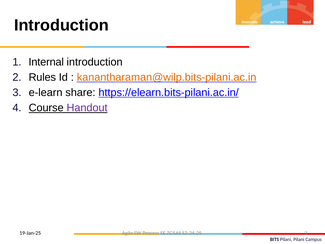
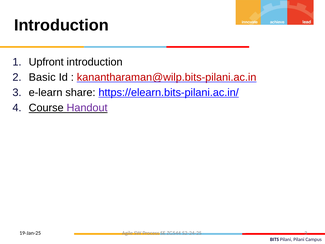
Internal: Internal -> Upfront (46, 62)
Rules: Rules -> Basic (42, 77)
kanantharaman@wilp.bits-pilani.ac.in colour: orange -> red (167, 77)
